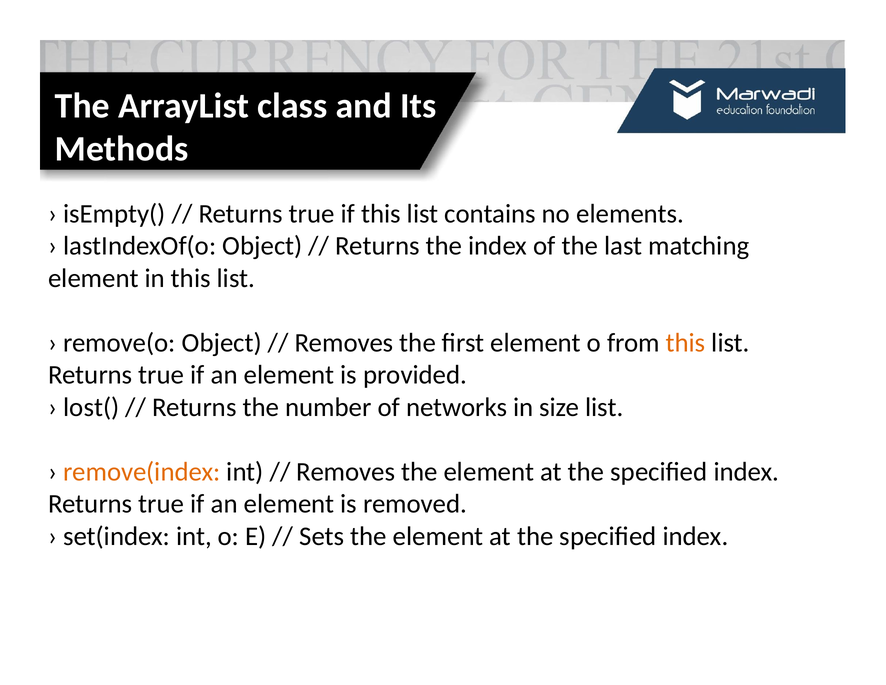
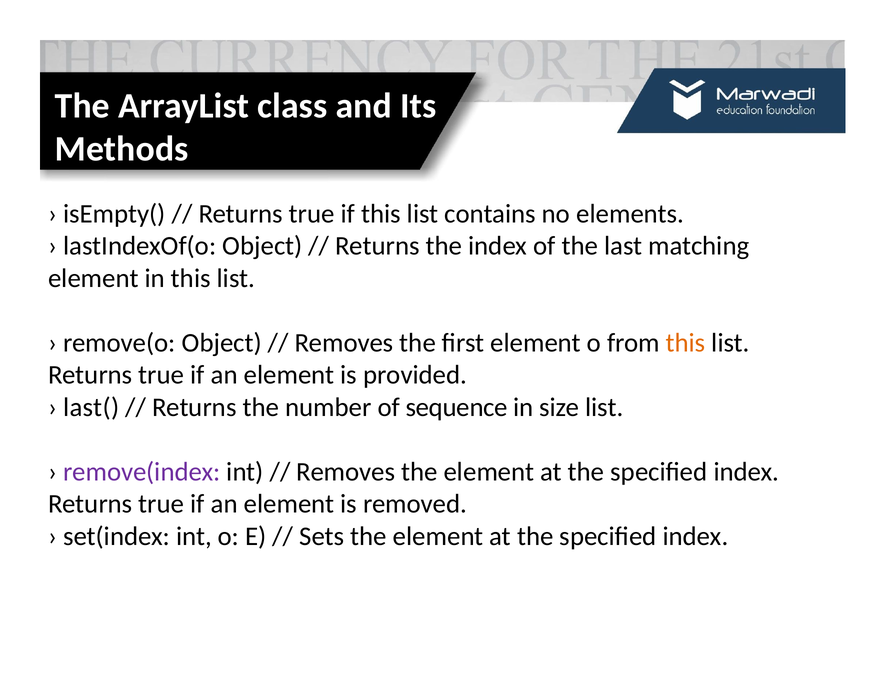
lost(: lost( -> last( (91, 407)
networks: networks -> sequence (457, 407)
remove(index colour: orange -> purple (142, 472)
